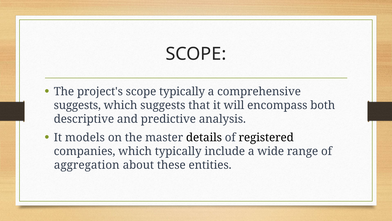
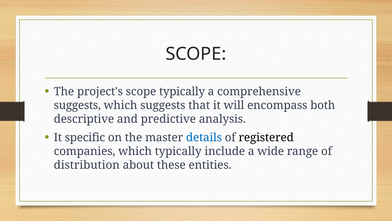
models: models -> specific (85, 137)
details colour: black -> blue (204, 137)
aggregation: aggregation -> distribution (87, 165)
